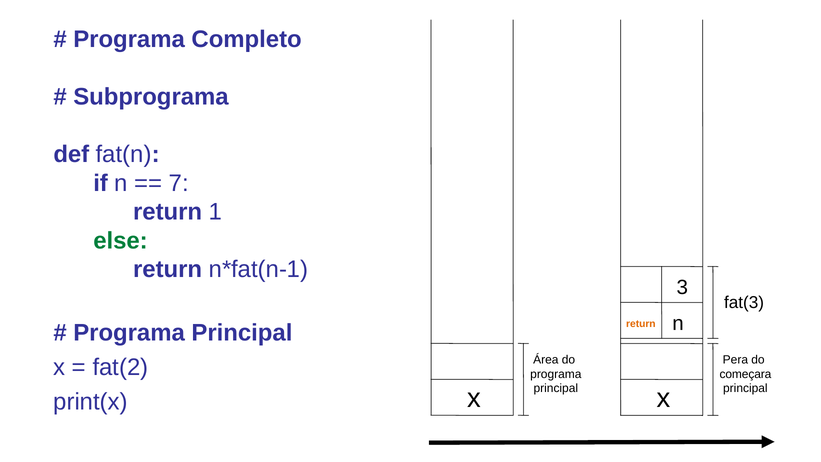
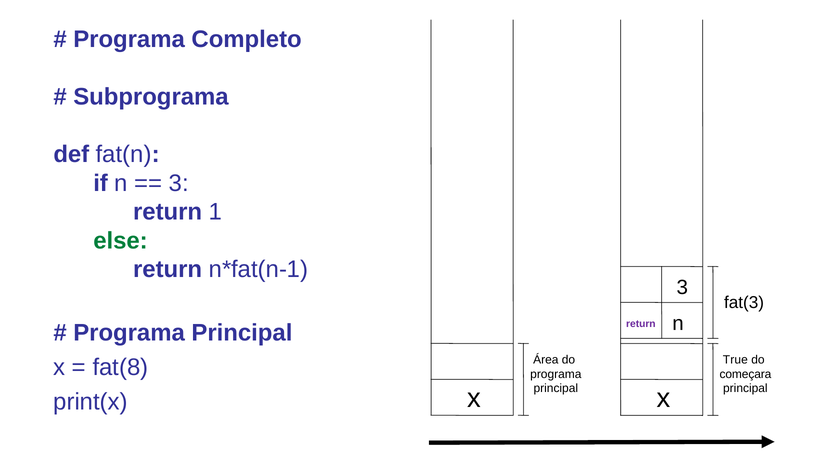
7: 7 -> 3 (179, 183)
return colour: orange -> purple (641, 324)
Pera: Pera -> True (735, 360)
fat(2: fat(2 -> fat(8 (120, 367)
